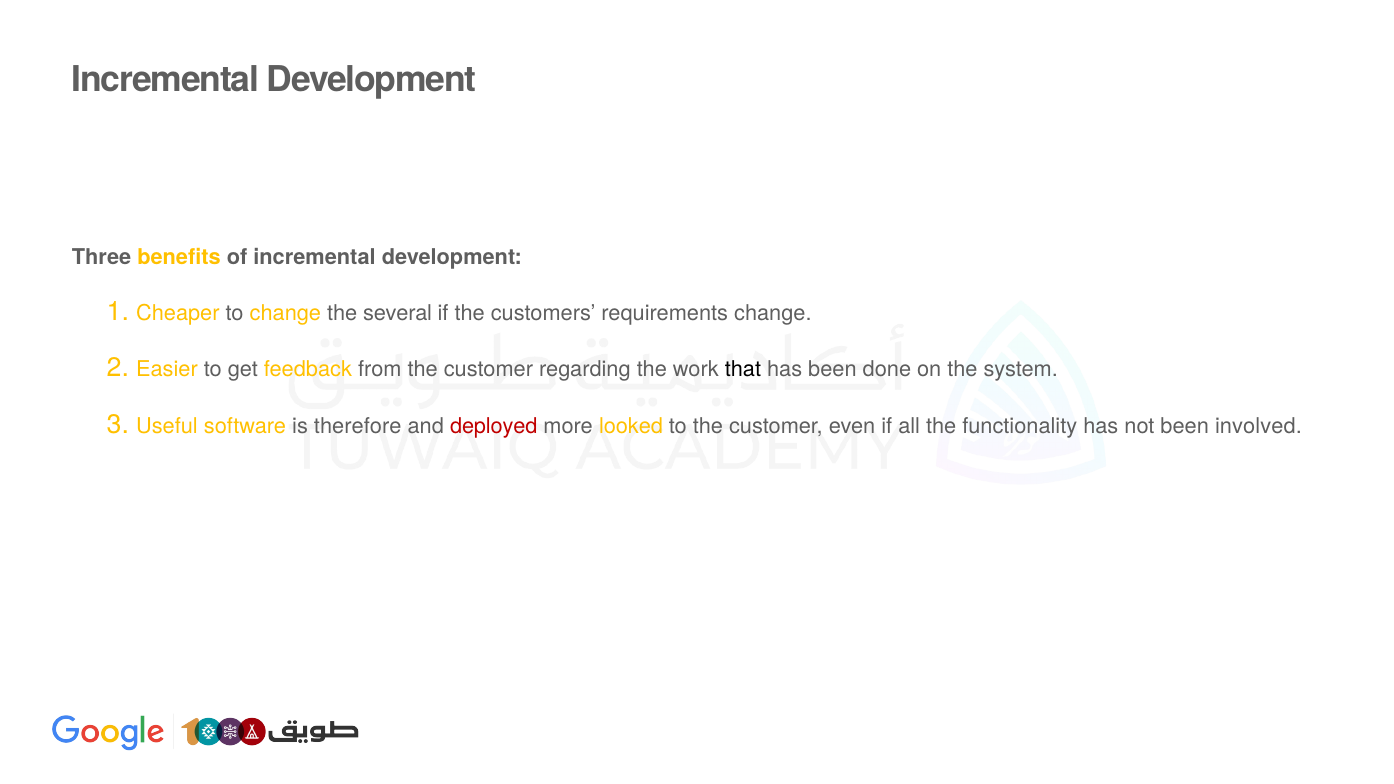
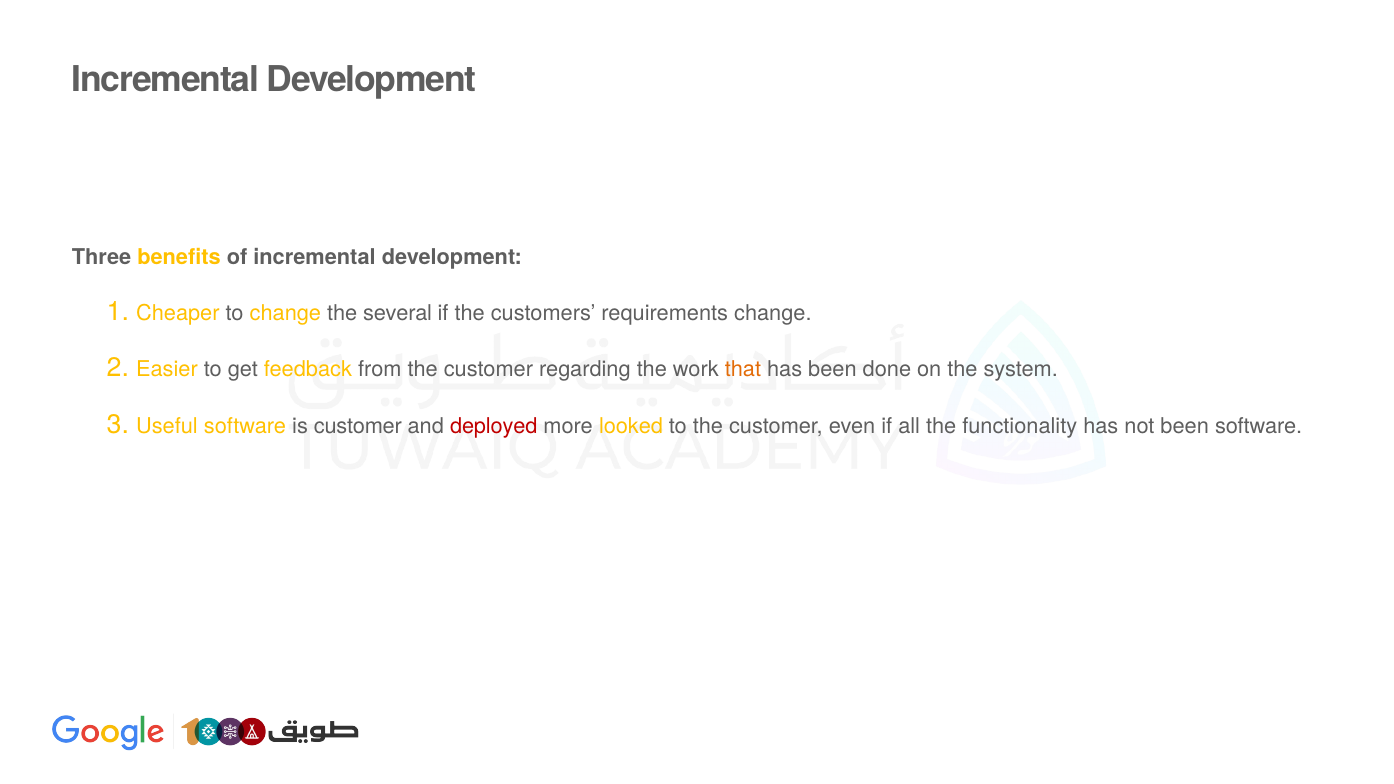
that colour: black -> orange (743, 370)
is therefore: therefore -> customer (358, 426)
been involved: involved -> software (1259, 426)
